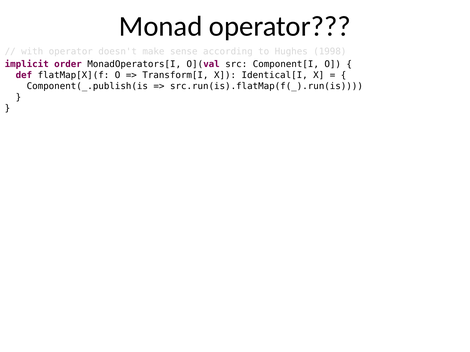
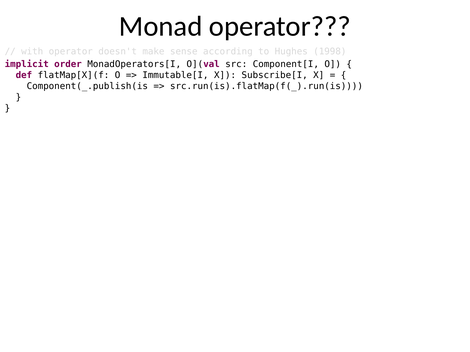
Transform[I: Transform[I -> Immutable[I (175, 75)
Identical[I: Identical[I -> Subscribe[I (275, 75)
